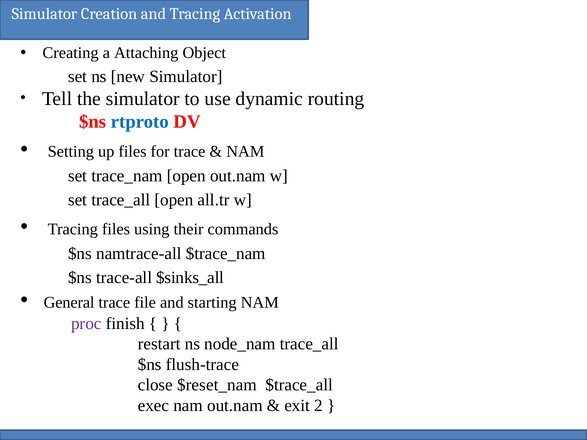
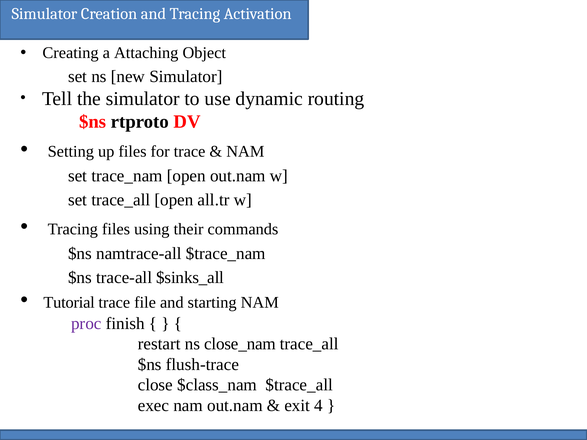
rtproto colour: blue -> black (140, 122)
General: General -> Tutorial (69, 302)
node_nam: node_nam -> close_nam (240, 344)
$reset_nam: $reset_nam -> $class_nam (217, 385)
2: 2 -> 4 (319, 406)
